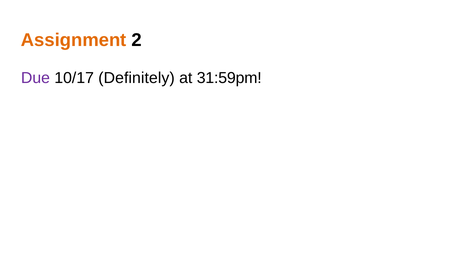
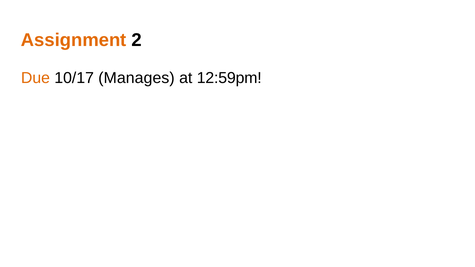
Due colour: purple -> orange (35, 78)
Definitely: Definitely -> Manages (136, 78)
31:59pm: 31:59pm -> 12:59pm (229, 78)
